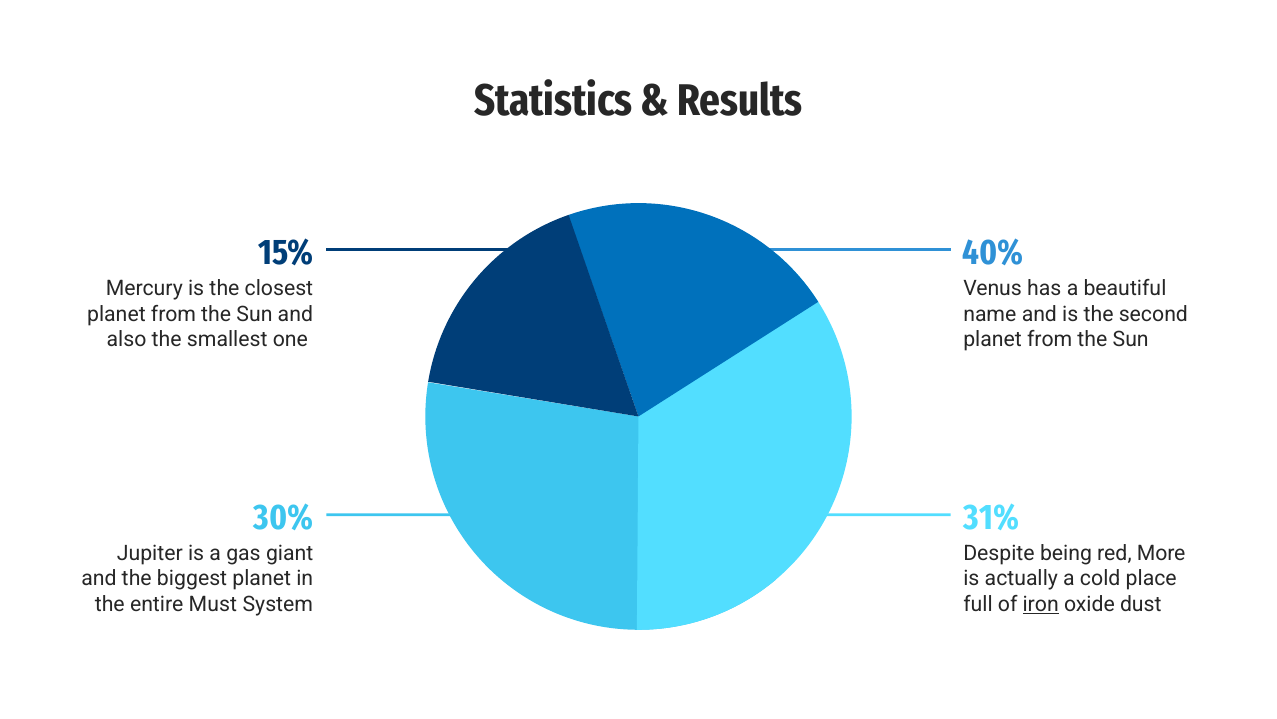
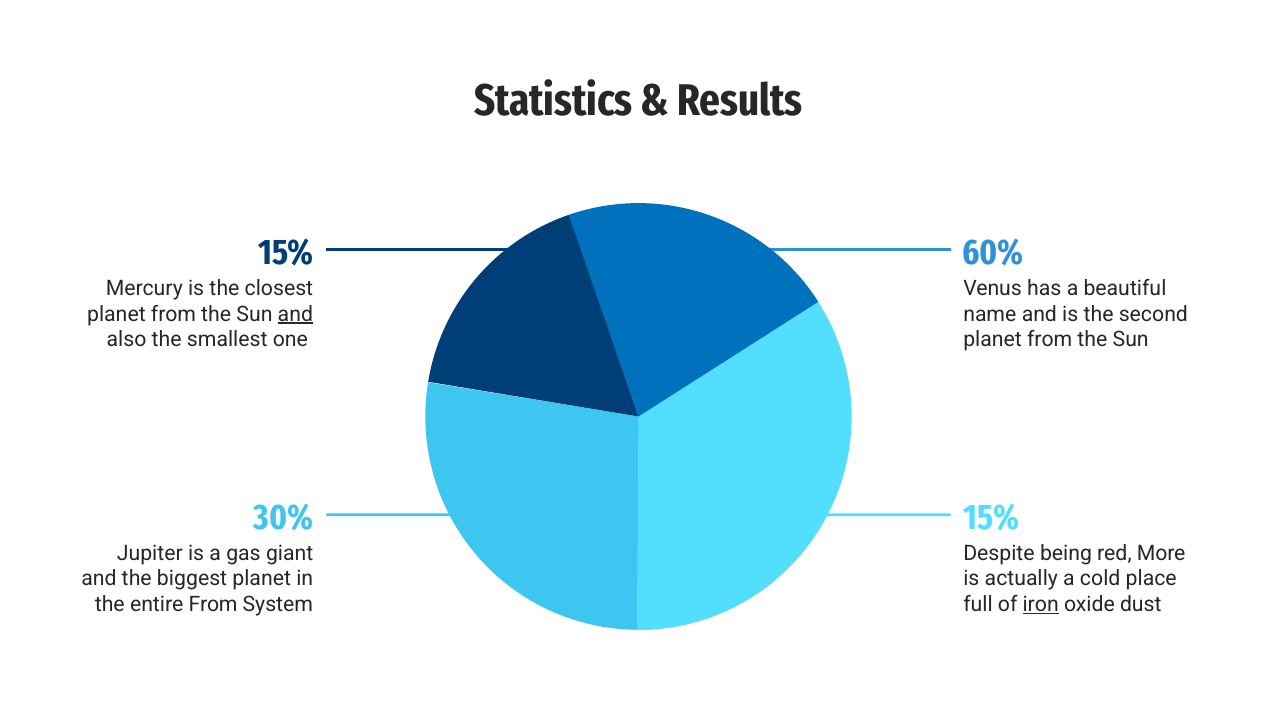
40%: 40% -> 60% (993, 253)
and underline: none -> present (295, 314)
31%: 31% -> 15% (992, 517)
entire Must: Must -> From (213, 604)
